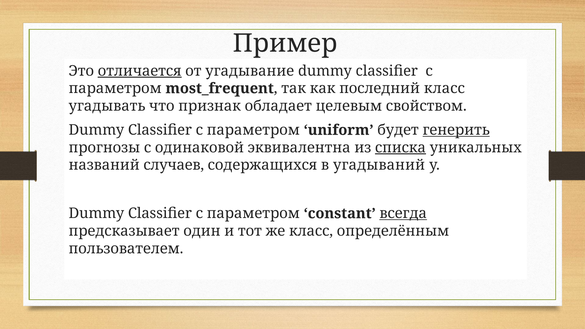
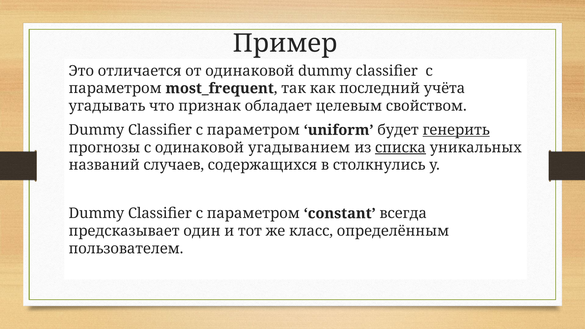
отличается underline: present -> none (140, 71)
от угадывание: угадывание -> одинаковой (250, 71)
последний класс: класс -> учёта (444, 88)
эквивалентна: эквивалентна -> угадыванием (299, 148)
угадываний: угадываний -> столкнулись (379, 165)
всегда underline: present -> none (403, 213)
